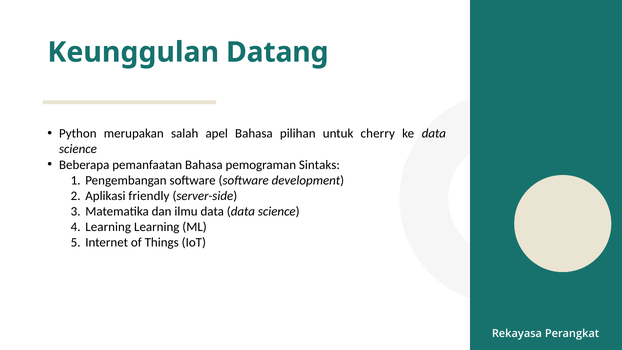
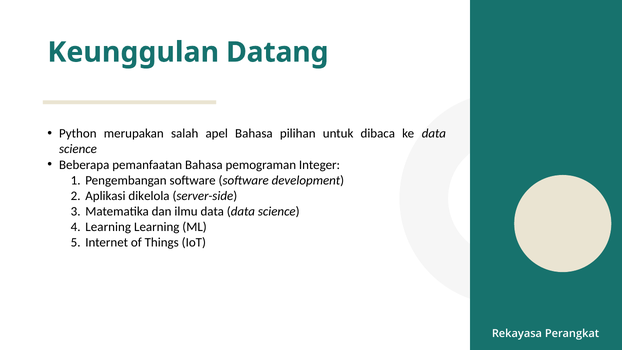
cherry: cherry -> dibaca (378, 134)
Sintaks: Sintaks -> Integer (320, 165)
friendly: friendly -> dikelola (149, 196)
